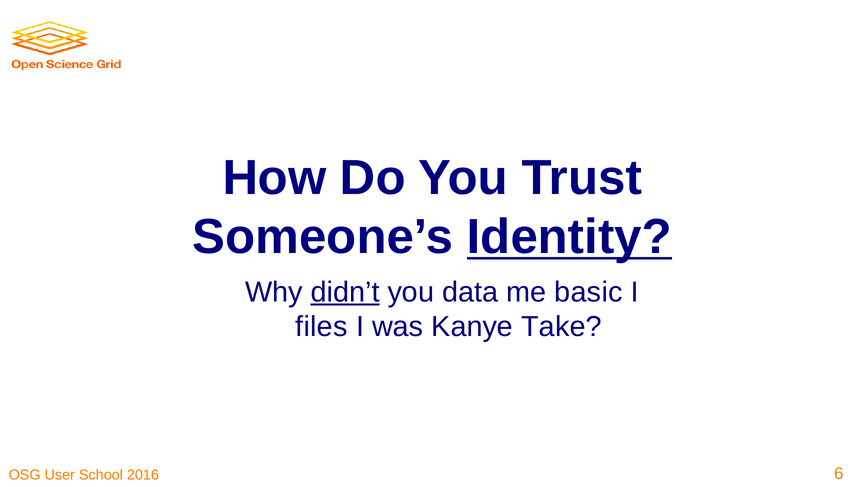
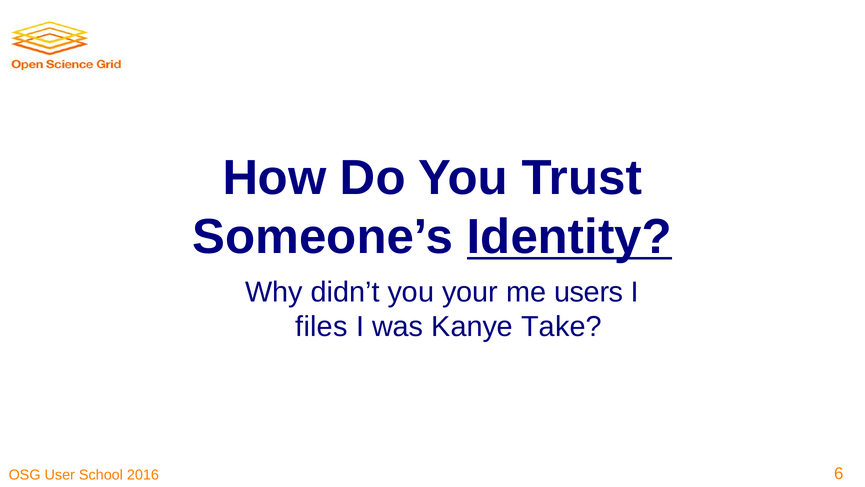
didn’t underline: present -> none (345, 292)
data: data -> your (470, 292)
basic: basic -> users (589, 292)
